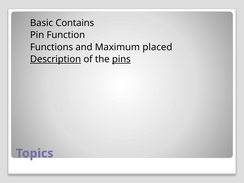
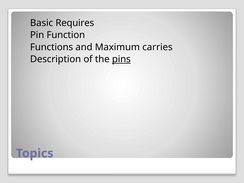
Contains: Contains -> Requires (75, 23)
placed: placed -> carries (157, 47)
Description underline: present -> none (56, 59)
